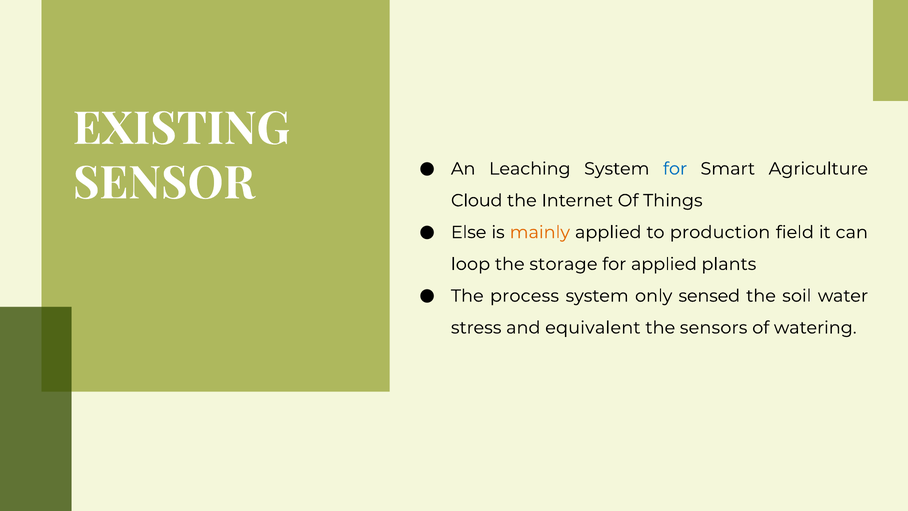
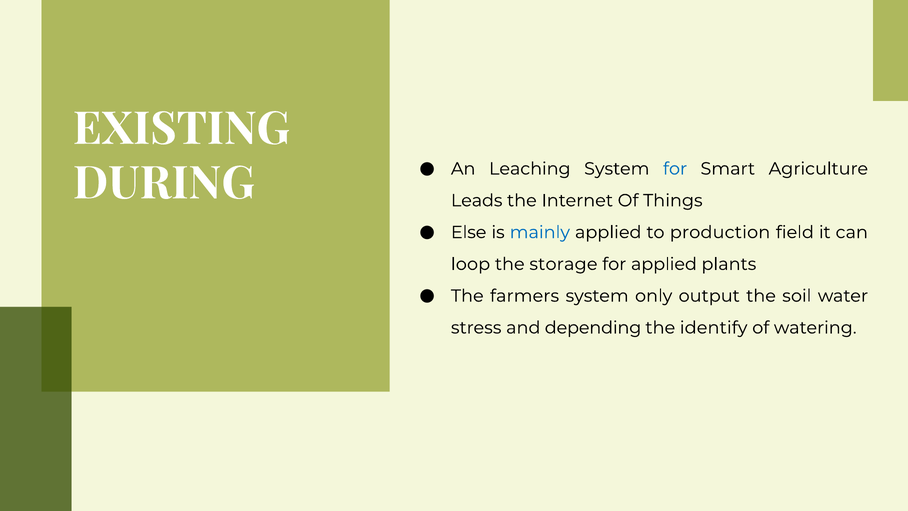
SENSOR: SENSOR -> DURING (164, 183)
Cloud: Cloud -> Leads (477, 200)
mainly colour: orange -> blue (540, 232)
process: process -> farmers (525, 296)
sensed: sensed -> output (709, 296)
equivalent: equivalent -> depending (593, 328)
sensors: sensors -> identify (714, 328)
